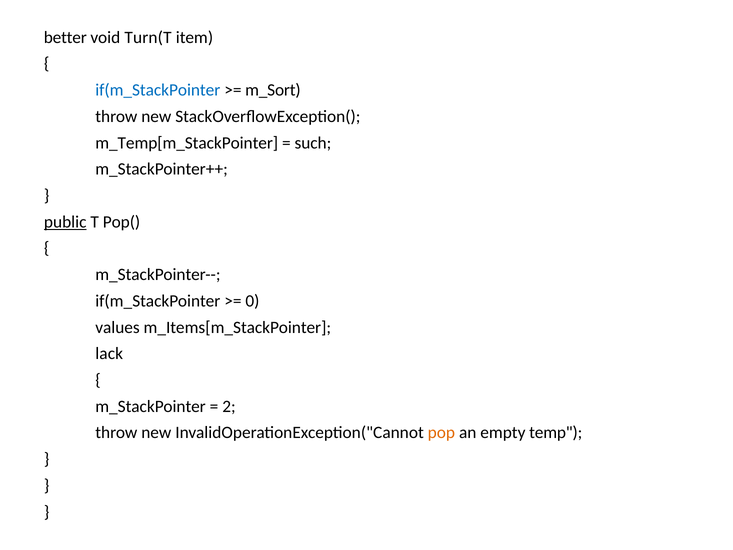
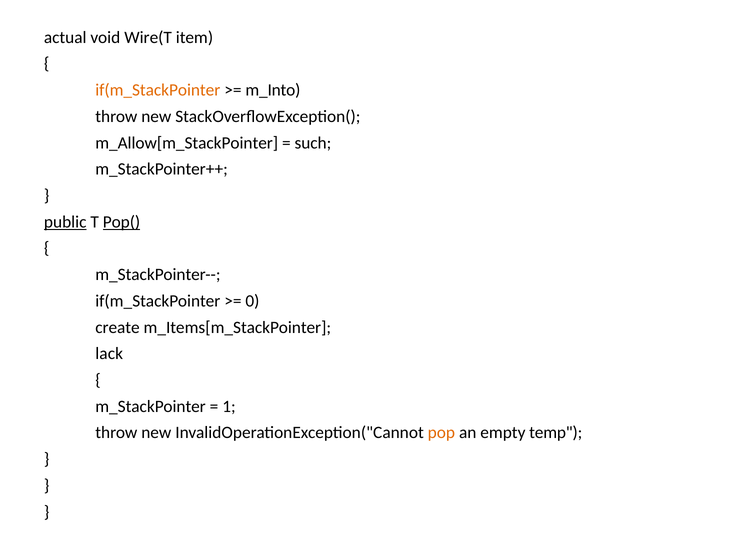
better: better -> actual (65, 37)
Turn(T: Turn(T -> Wire(T (148, 37)
if(m_StackPointer colour: blue -> orange (158, 90)
m_Sort: m_Sort -> m_Into (273, 90)
m_Temp[m_StackPointer: m_Temp[m_StackPointer -> m_Allow[m_StackPointer (187, 143)
Pop( underline: none -> present (122, 222)
values: values -> create (117, 327)
2: 2 -> 1 (229, 406)
